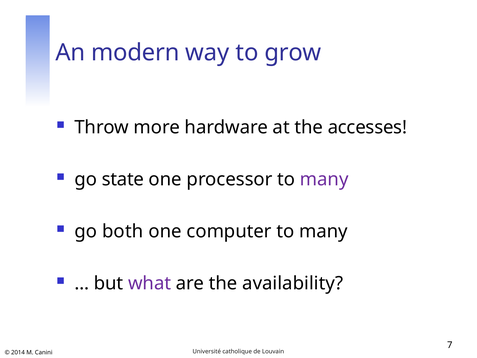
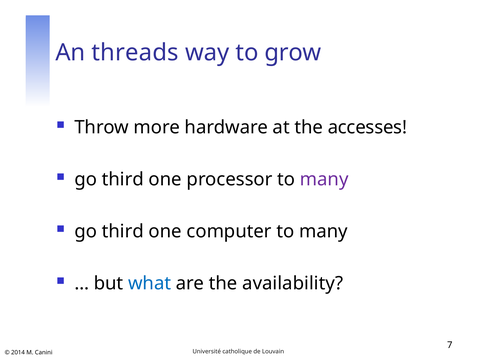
modern: modern -> threads (135, 53)
state: state -> third (123, 179)
both: both -> third (123, 231)
what colour: purple -> blue (150, 283)
